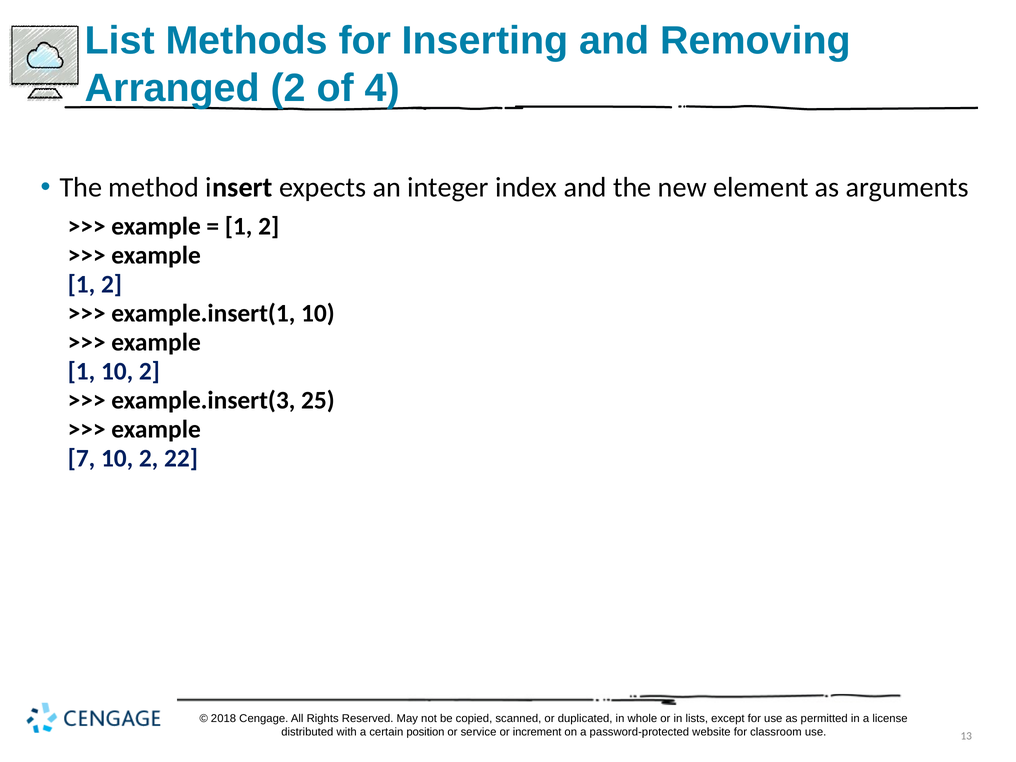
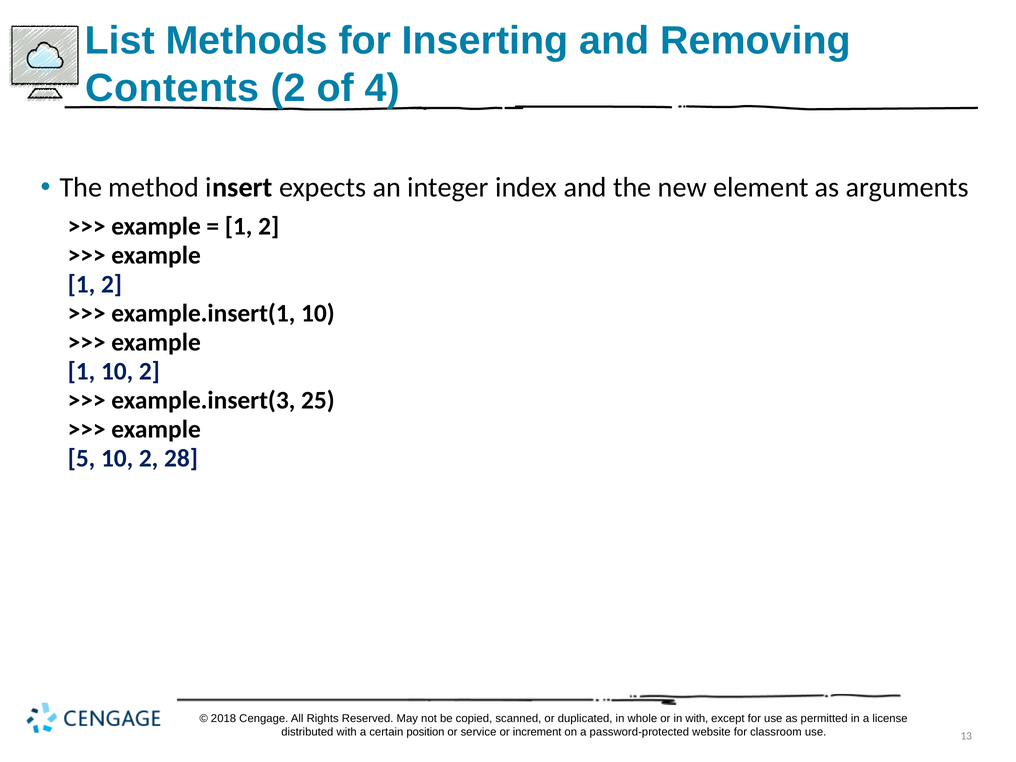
Arranged: Arranged -> Contents (172, 88)
7: 7 -> 5 (81, 458)
22: 22 -> 28 (181, 458)
in lists: lists -> with (697, 718)
